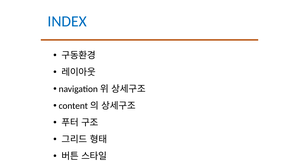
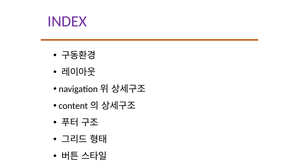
INDEX colour: blue -> purple (67, 21)
